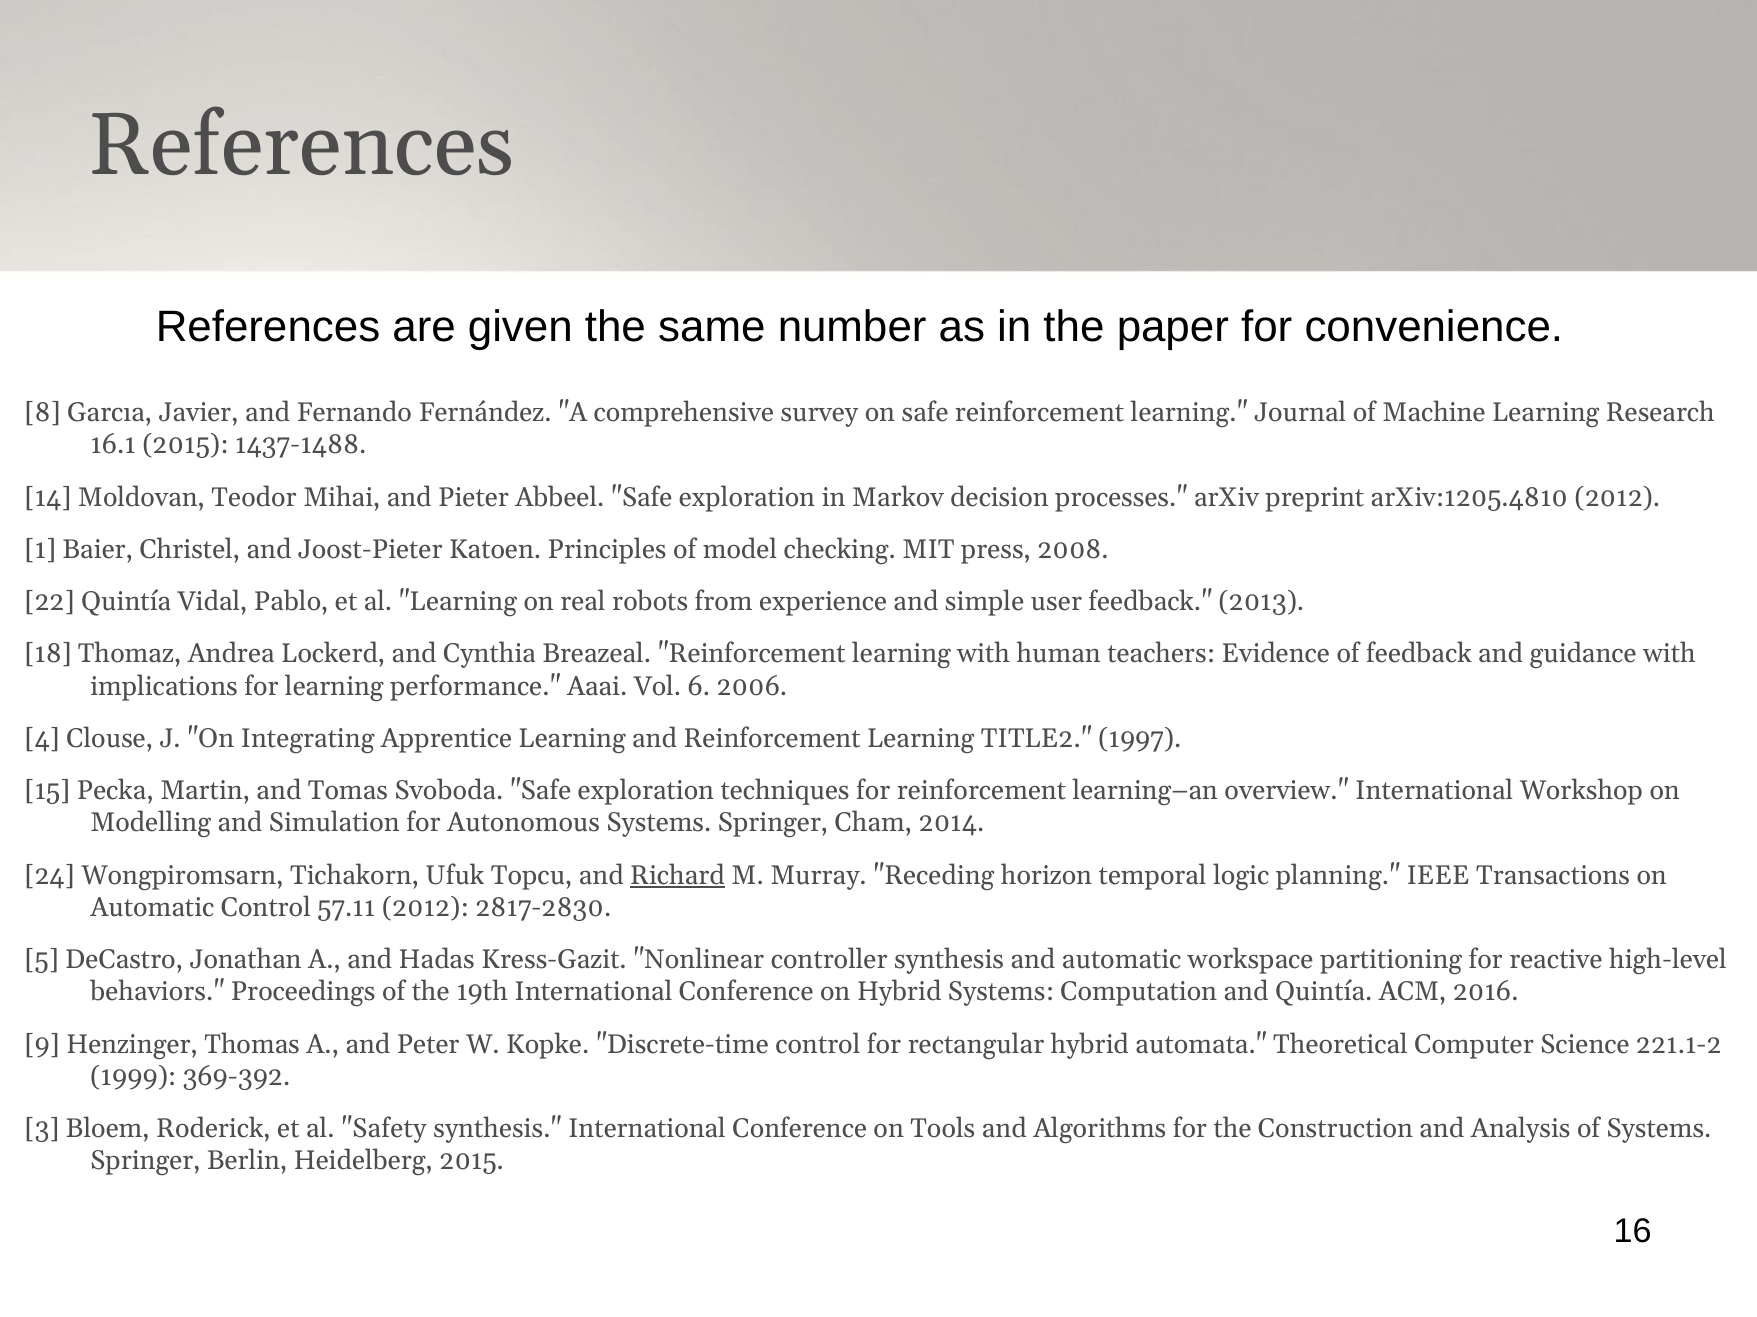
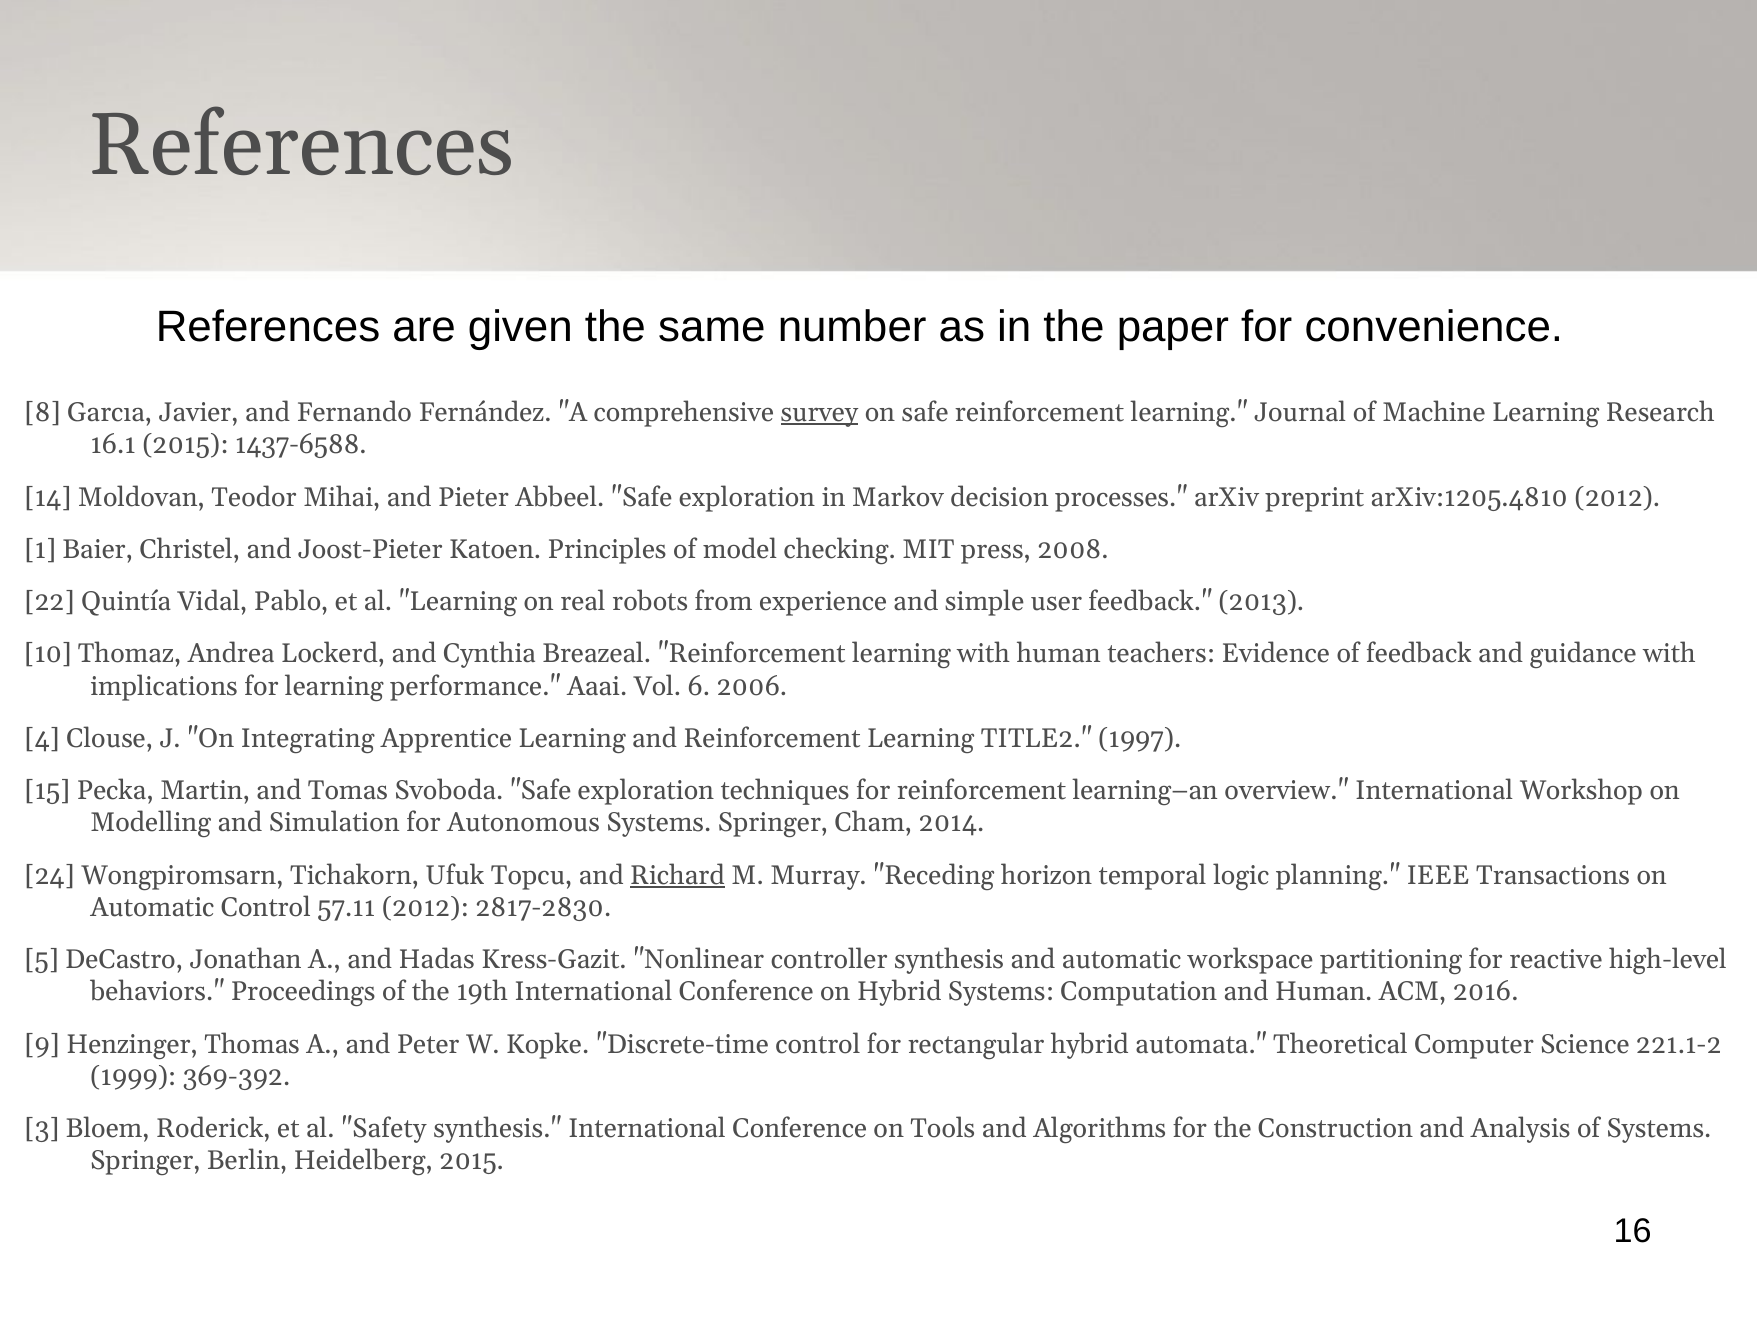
survey underline: none -> present (819, 413)
1437-1488: 1437-1488 -> 1437-6588 (301, 445)
18: 18 -> 10 (48, 654)
and Quintía: Quintía -> Human (1324, 992)
